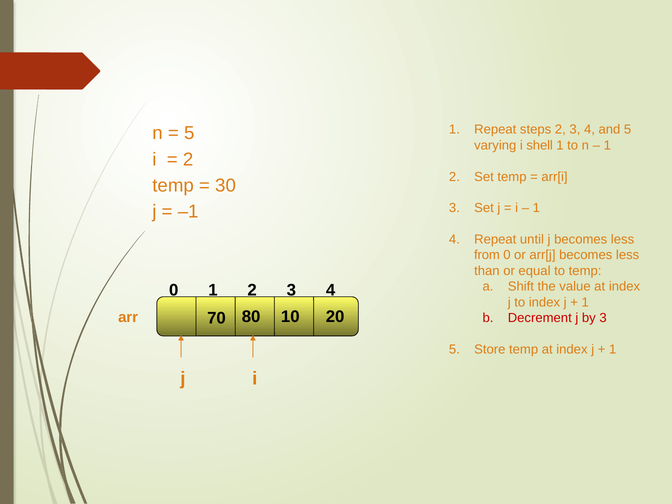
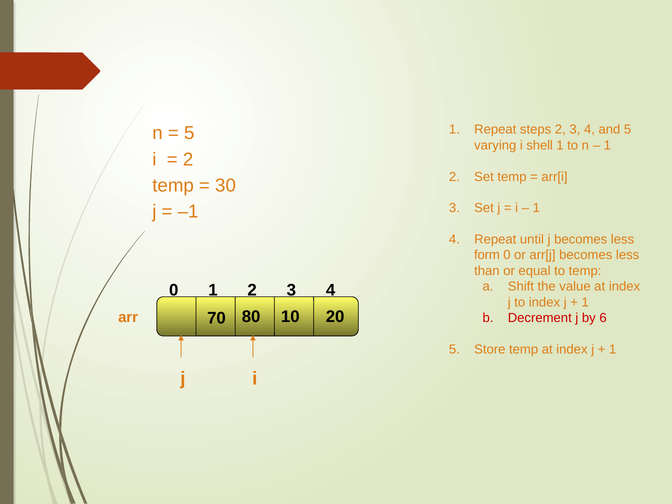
from: from -> form (487, 255)
by 3: 3 -> 6 (603, 318)
